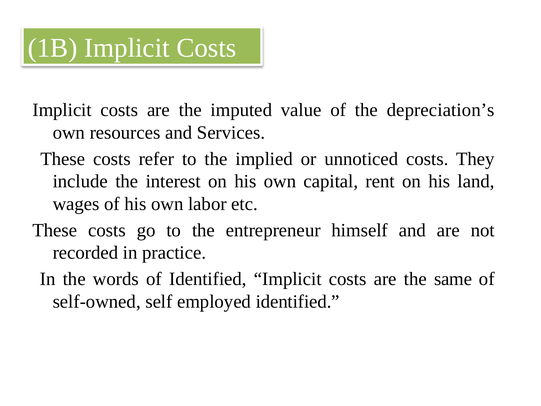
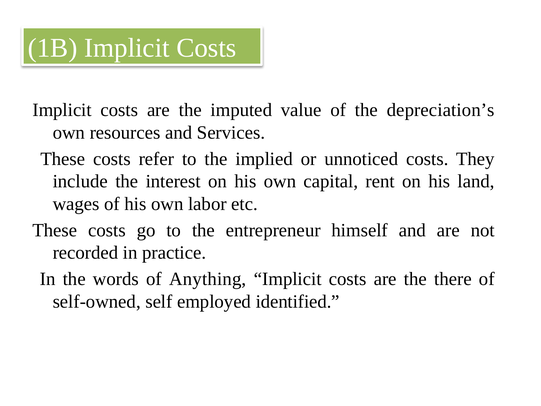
of Identified: Identified -> Anything (208, 279)
same: same -> there (453, 279)
